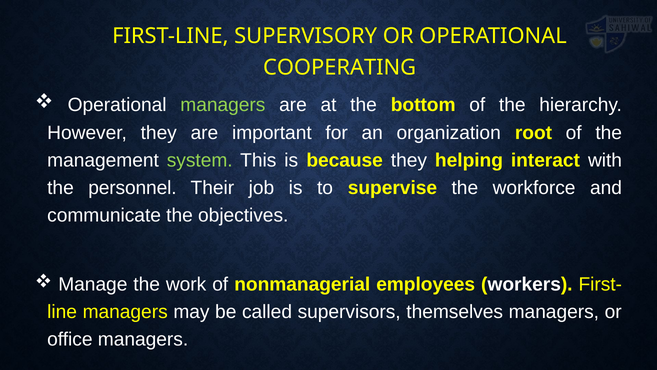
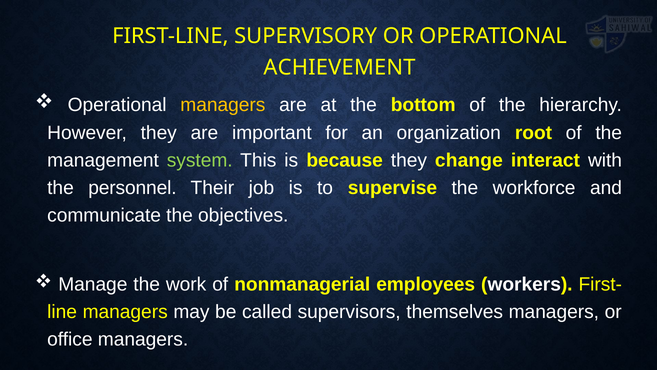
COOPERATING: COOPERATING -> ACHIEVEMENT (340, 67)
managers colour: light green -> yellow (223, 105)
helping: helping -> change (469, 160)
